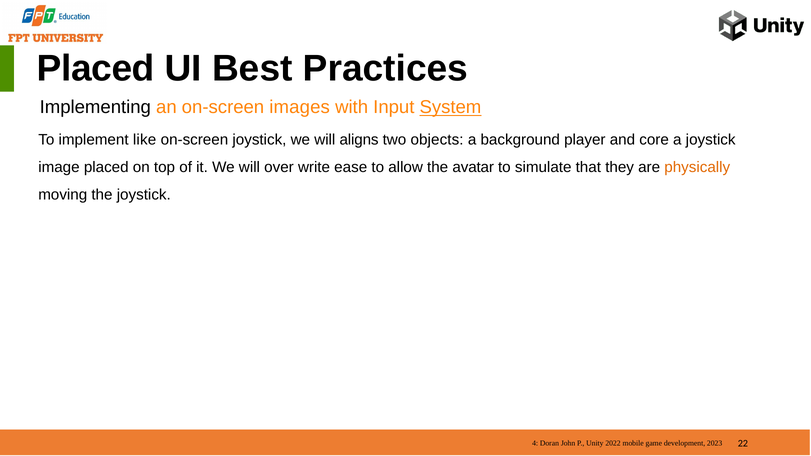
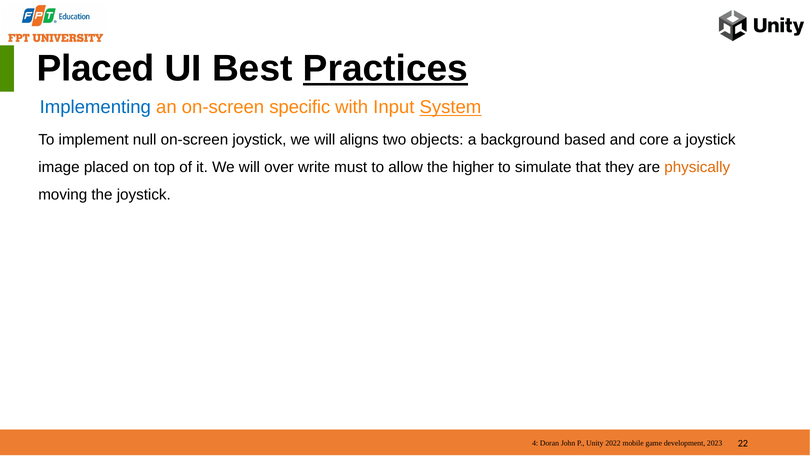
Practices underline: none -> present (386, 68)
Implementing colour: black -> blue (95, 107)
images: images -> specific (300, 107)
like: like -> null (145, 140)
player: player -> based (585, 140)
ease: ease -> must (351, 167)
avatar: avatar -> higher (473, 167)
